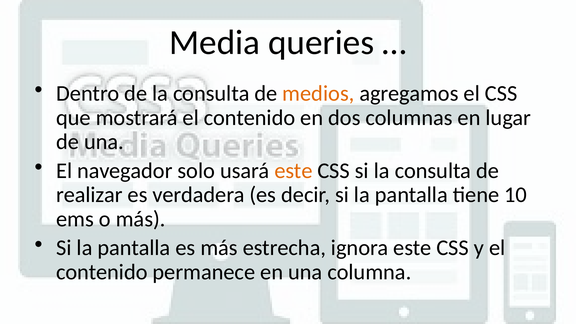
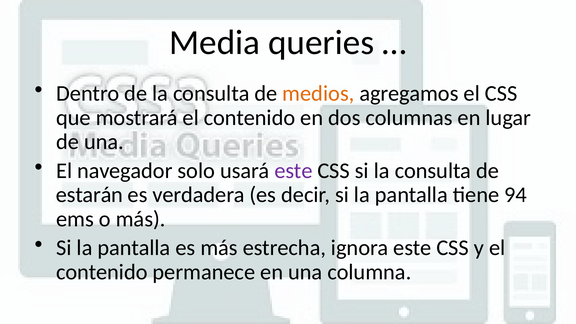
este colour: orange -> purple (293, 171)
realizar: realizar -> estarán (89, 195)
10: 10 -> 94 (516, 195)
